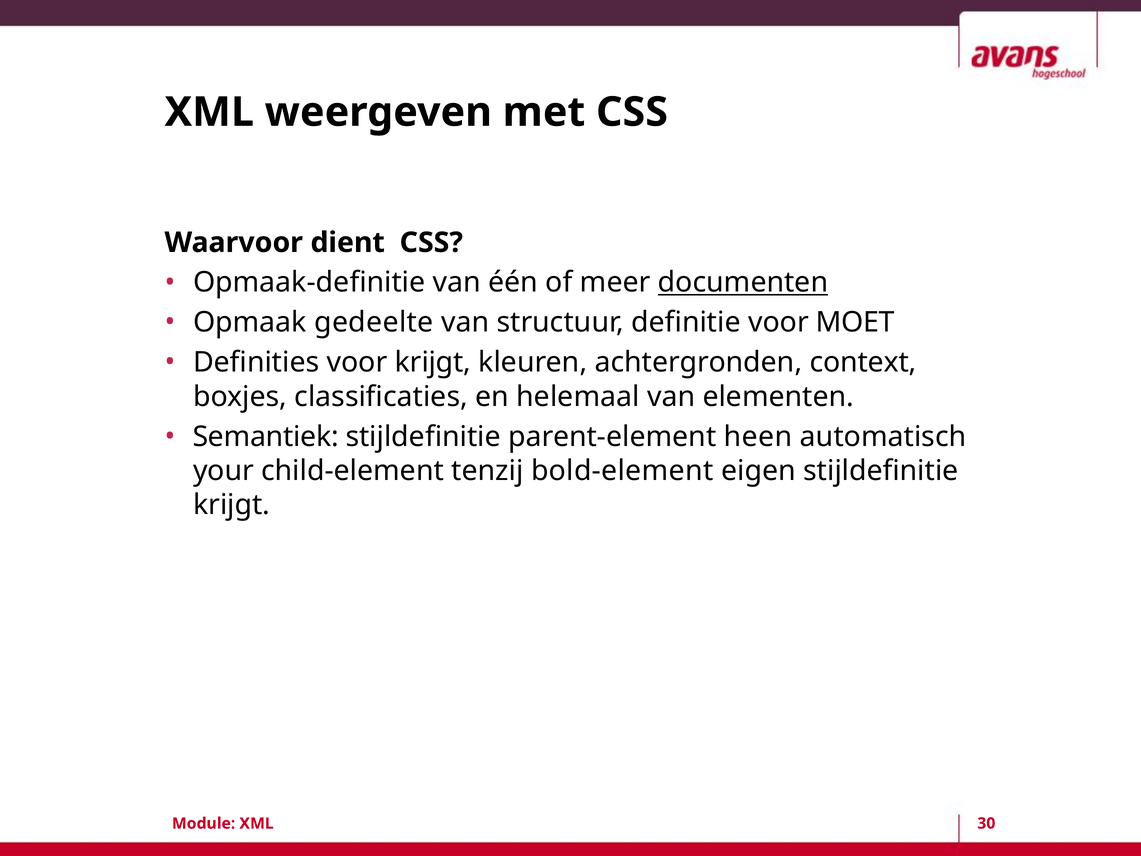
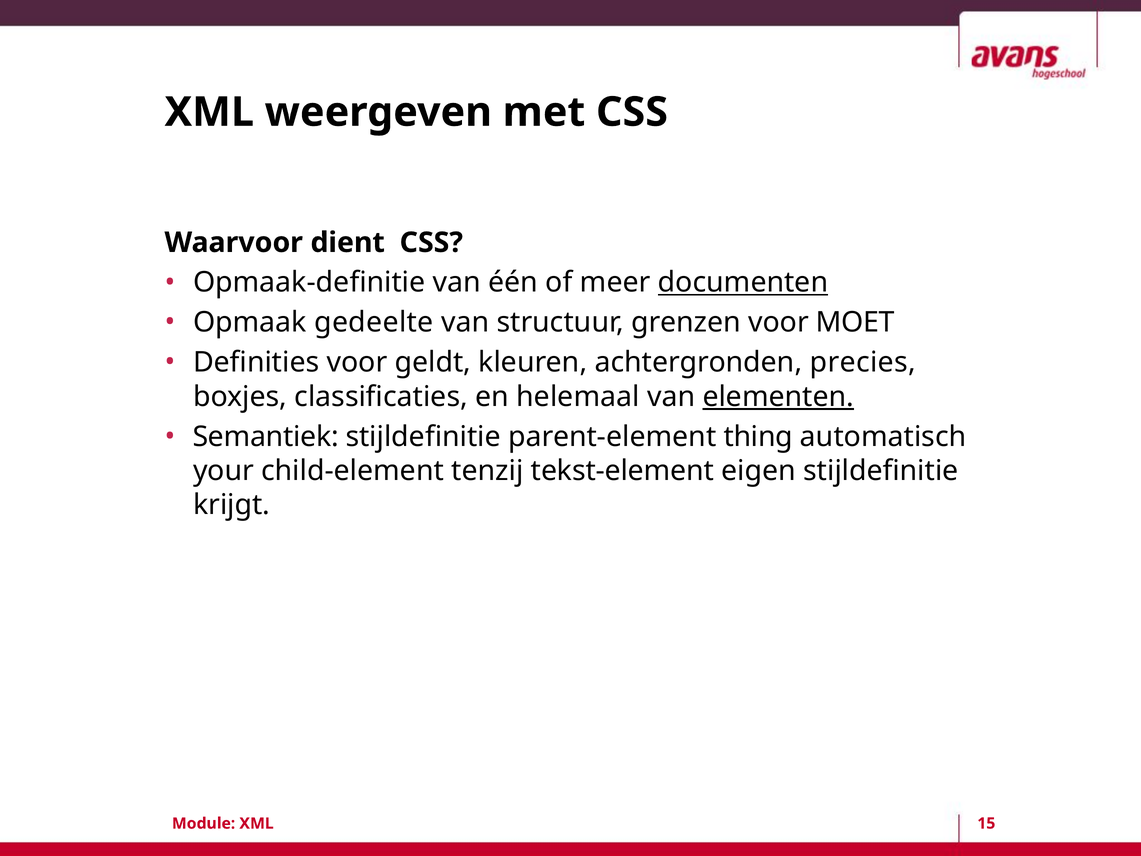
definitie: definitie -> grenzen (686, 322)
voor krijgt: krijgt -> geldt (433, 362)
context: context -> precies (863, 362)
elementen underline: none -> present (778, 397)
heen: heen -> thing (758, 436)
bold-element: bold-element -> tekst-element (622, 471)
30: 30 -> 15 (986, 823)
